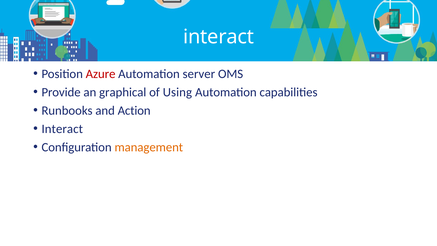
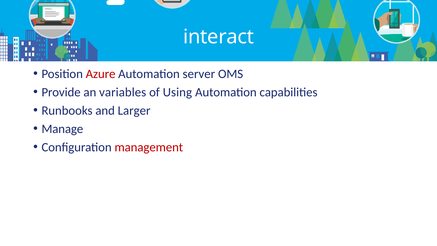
graphical: graphical -> variables (123, 92)
Action: Action -> Larger (134, 111)
Interact: Interact -> Manage (62, 129)
management colour: orange -> red (149, 147)
